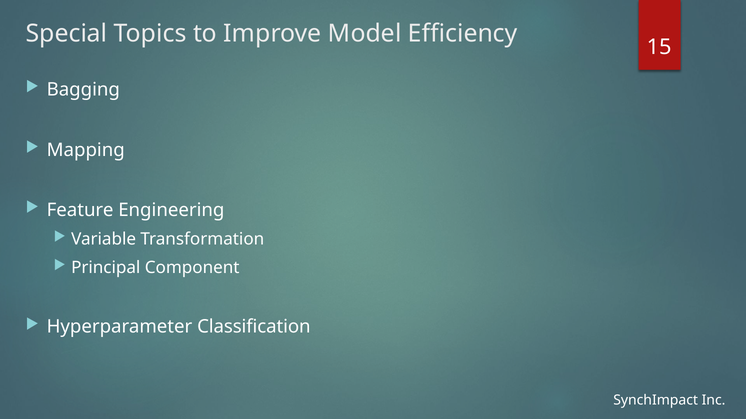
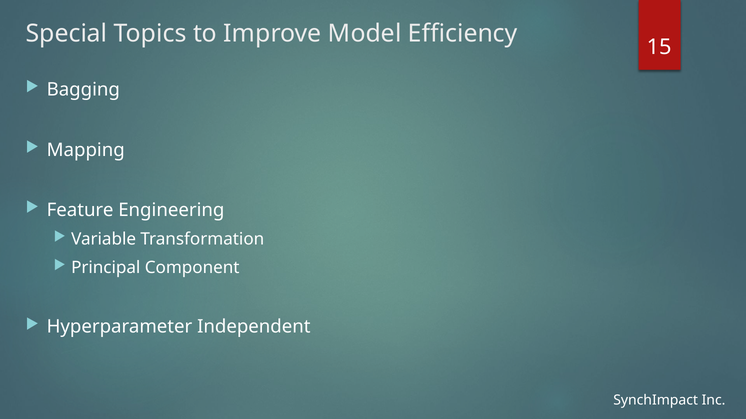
Classification: Classification -> Independent (254, 327)
